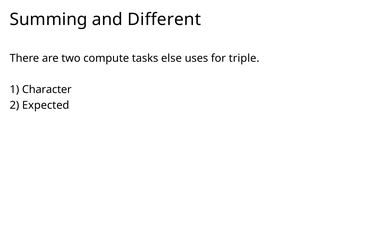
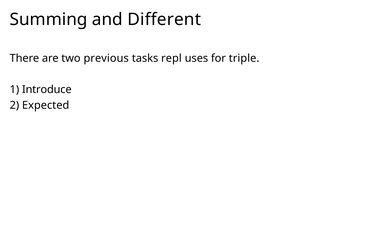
compute: compute -> previous (106, 58)
else: else -> repl (171, 58)
Character: Character -> Introduce (47, 90)
